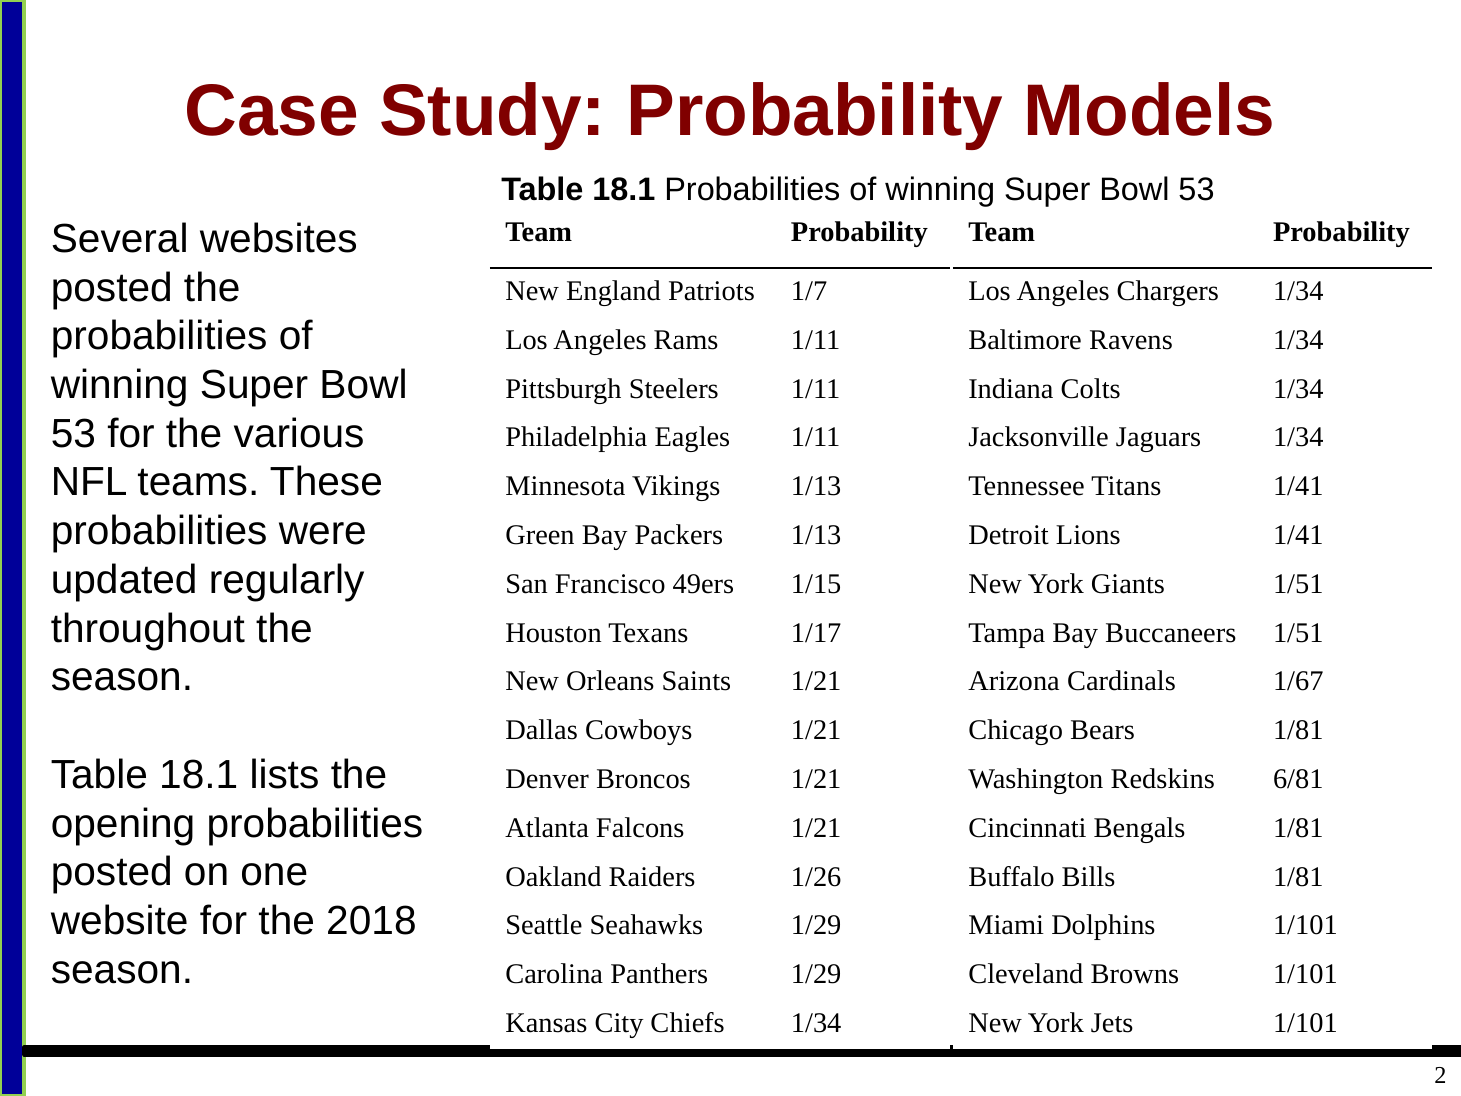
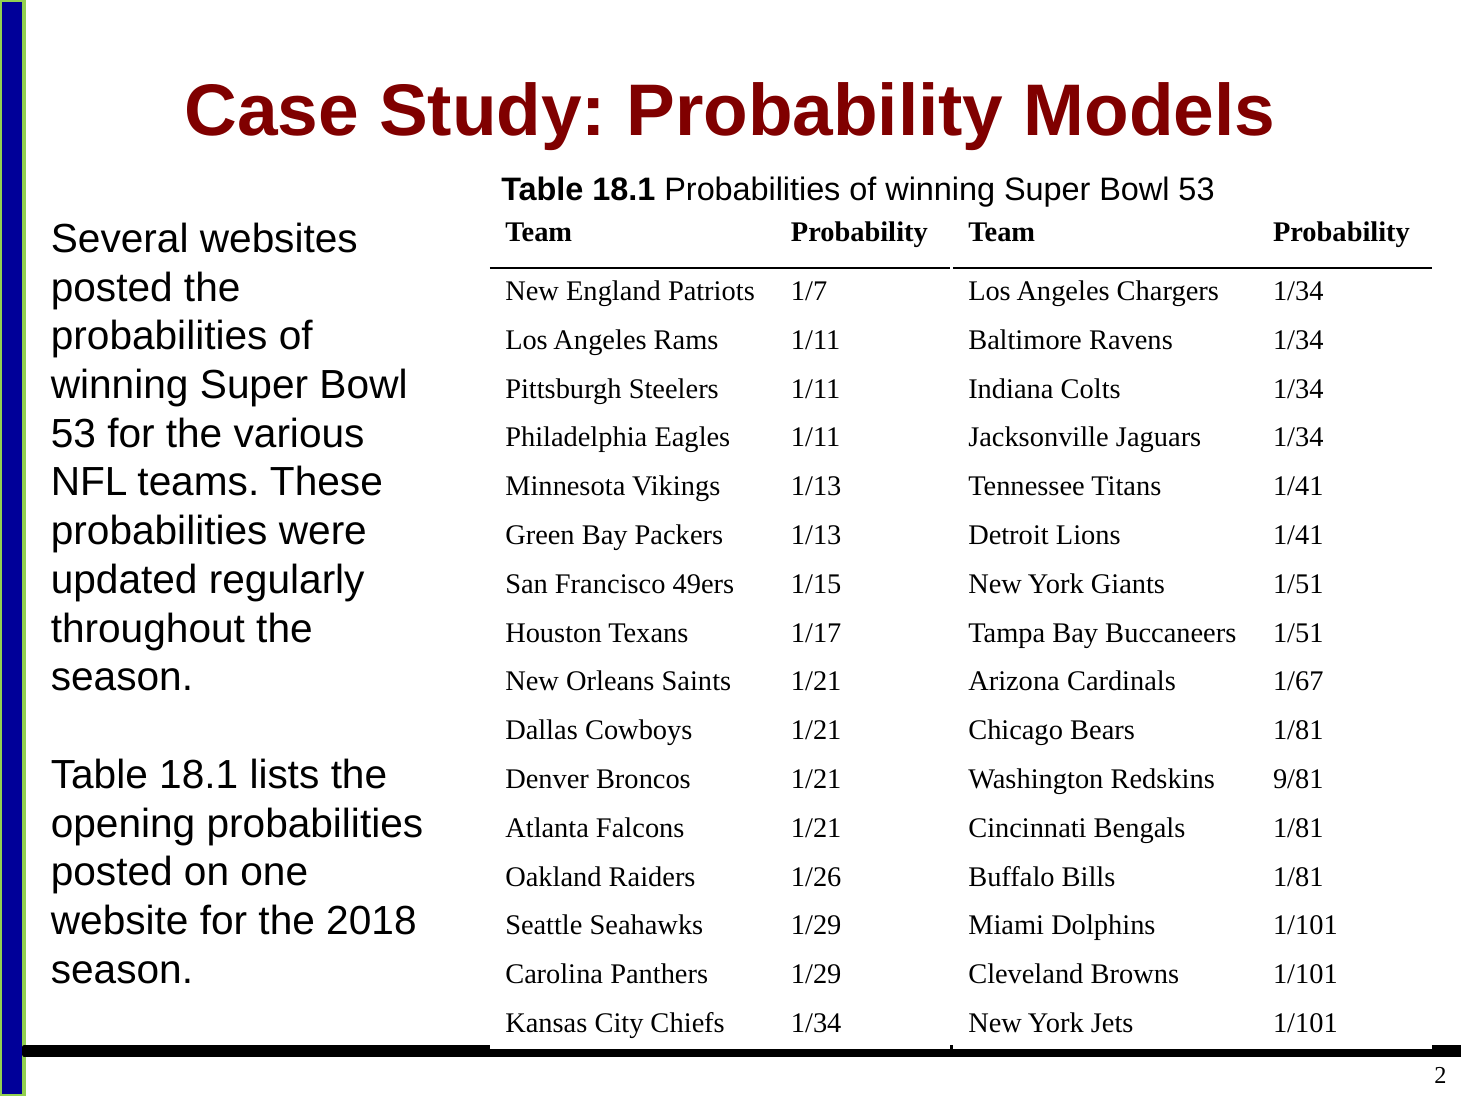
6/81: 6/81 -> 9/81 (1298, 779)
